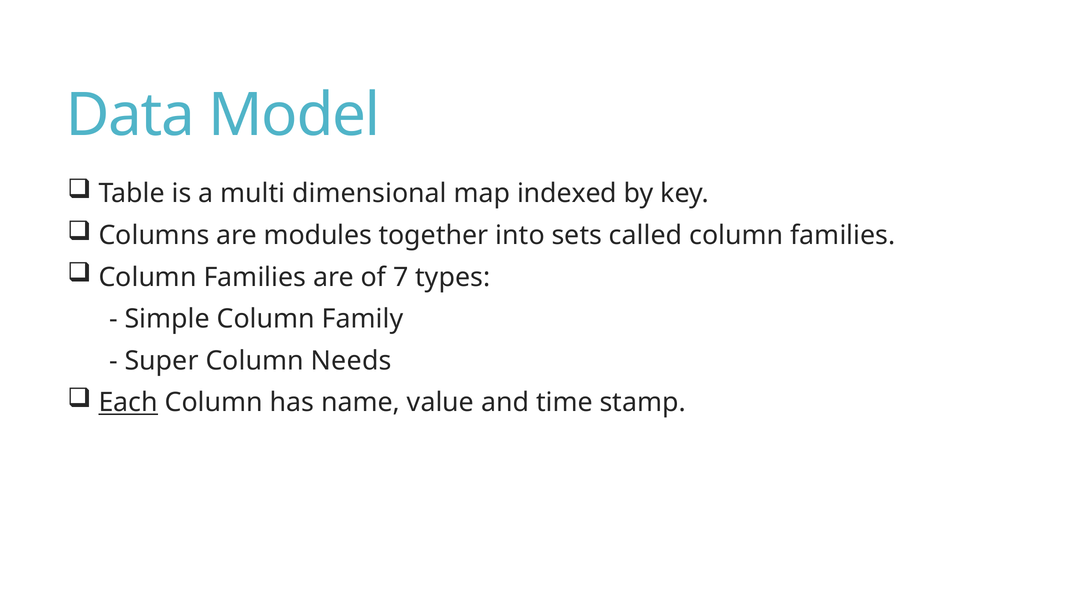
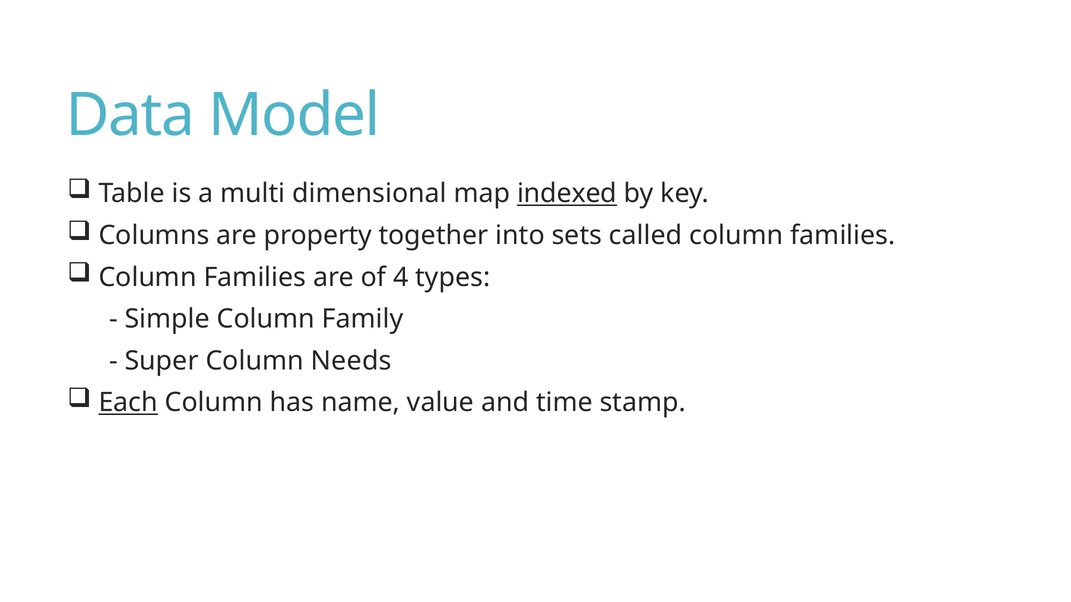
indexed underline: none -> present (567, 194)
modules: modules -> property (318, 236)
7: 7 -> 4 (401, 277)
